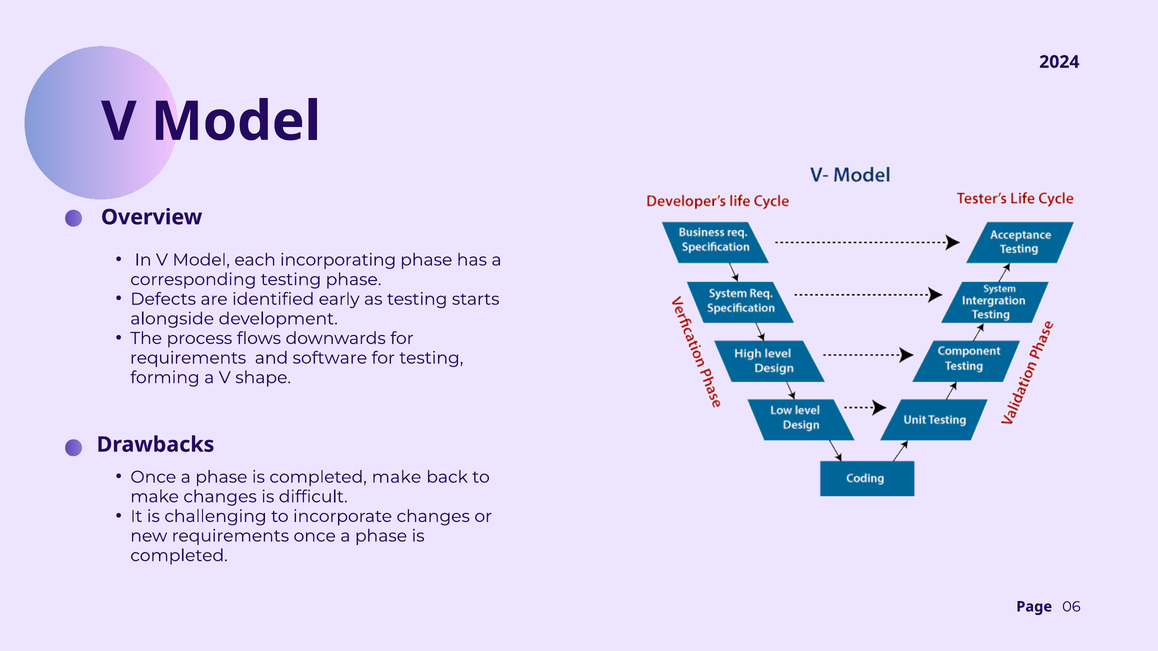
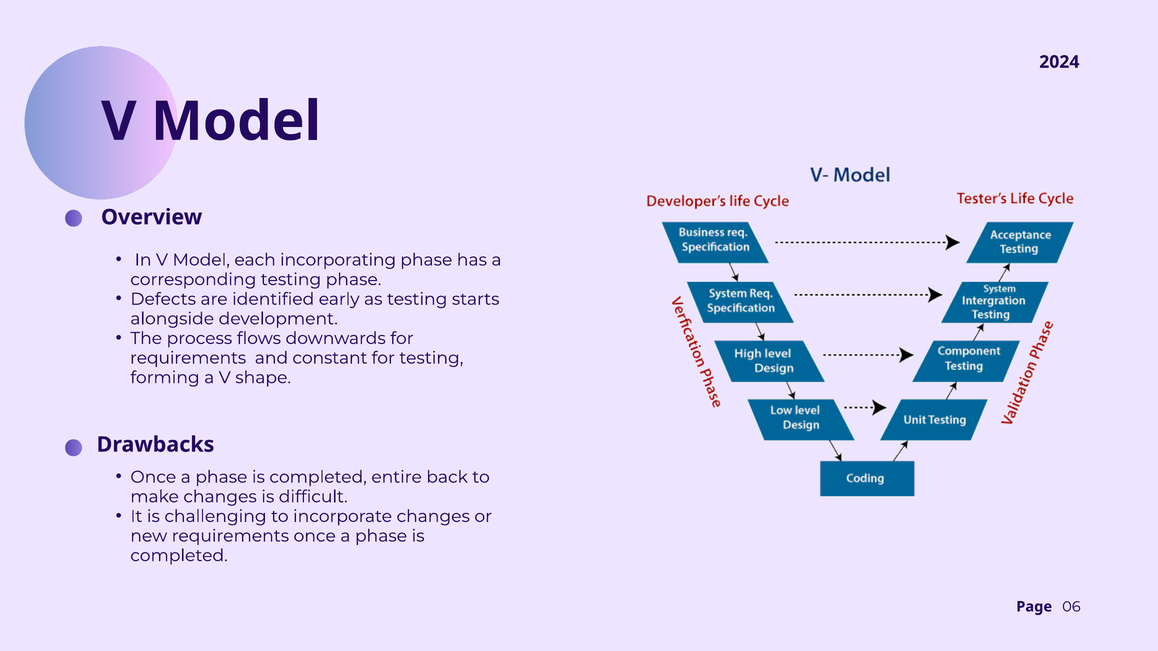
software: software -> constant (330, 358)
completed make: make -> entire (397, 477)
